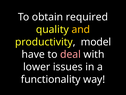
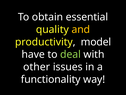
required: required -> essential (87, 17)
deal colour: pink -> light green (70, 54)
lower: lower -> other (37, 67)
